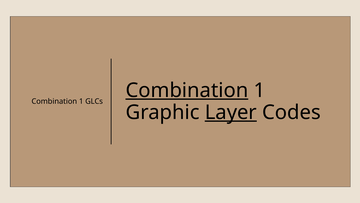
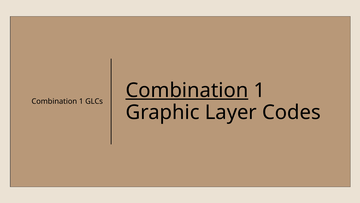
Layer underline: present -> none (231, 112)
